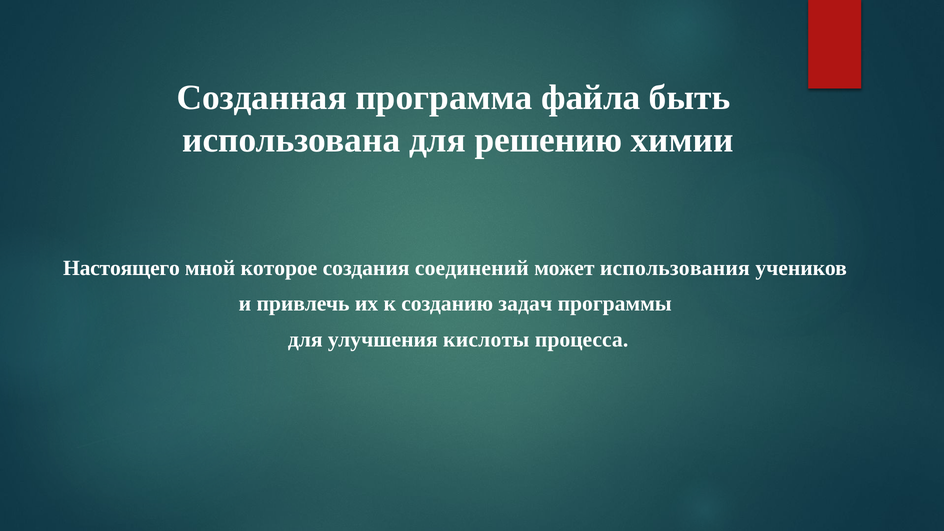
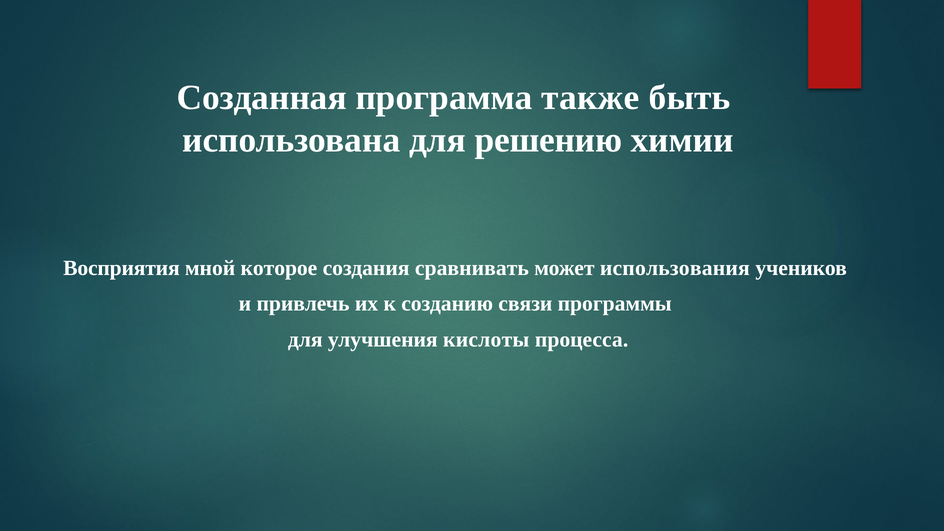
файла: файла -> также (591, 97)
Настоящего: Настоящего -> Восприятия (121, 268)
соединений: соединений -> сравнивать (472, 268)
задач: задач -> связи (525, 304)
